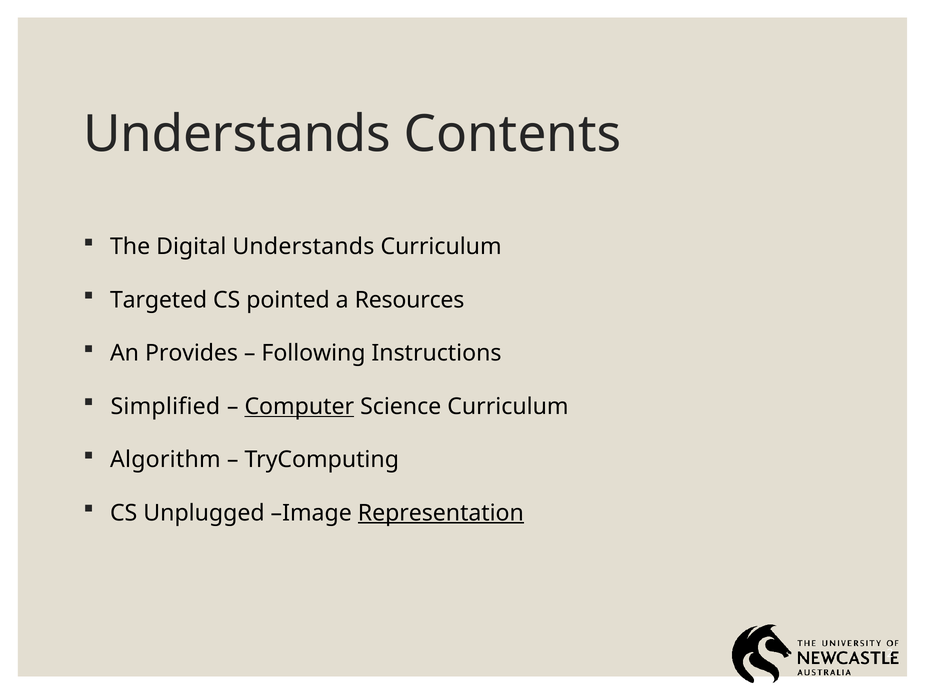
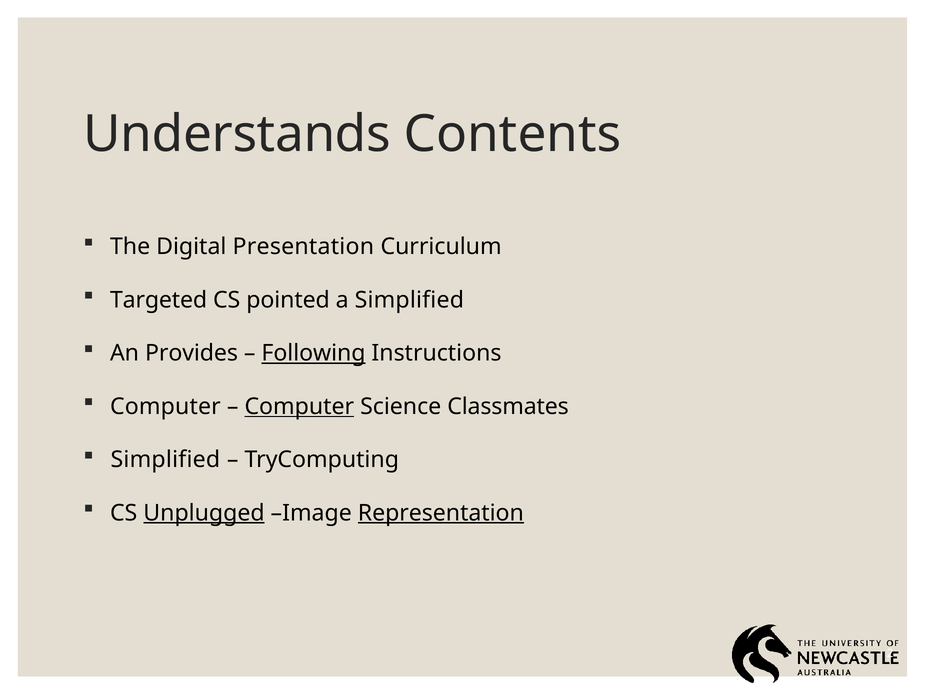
Digital Understands: Understands -> Presentation (303, 247)
a Resources: Resources -> Simplified (409, 300)
Following underline: none -> present (314, 353)
Simplified: Simplified -> Computer (165, 406)
Science Curriculum: Curriculum -> Classmates (508, 406)
Algorithm: Algorithm -> Simplified (165, 460)
Unplugged underline: none -> present (204, 513)
